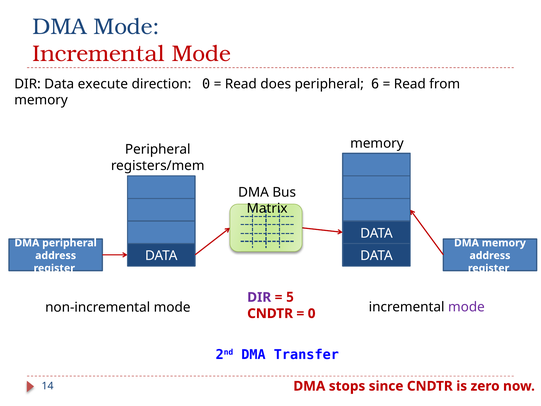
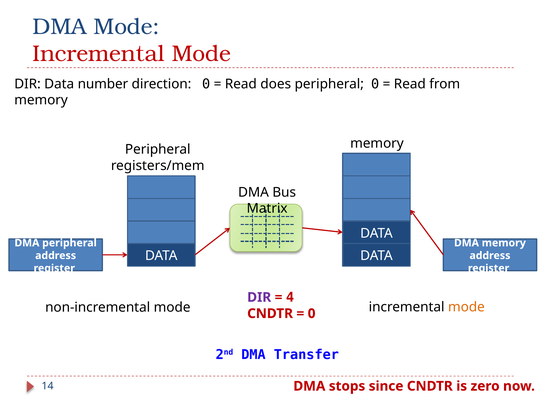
execute: execute -> number (103, 84)
peripheral 6: 6 -> 0 (375, 84)
5: 5 -> 4 (290, 297)
mode colour: purple -> orange (466, 307)
